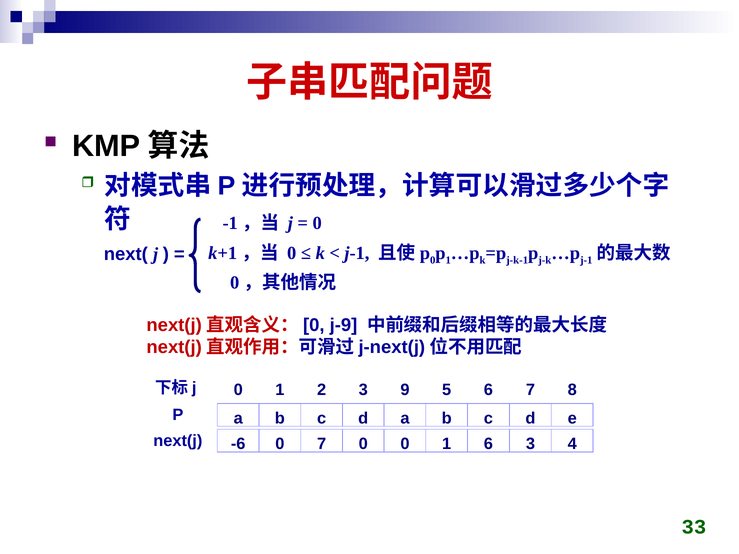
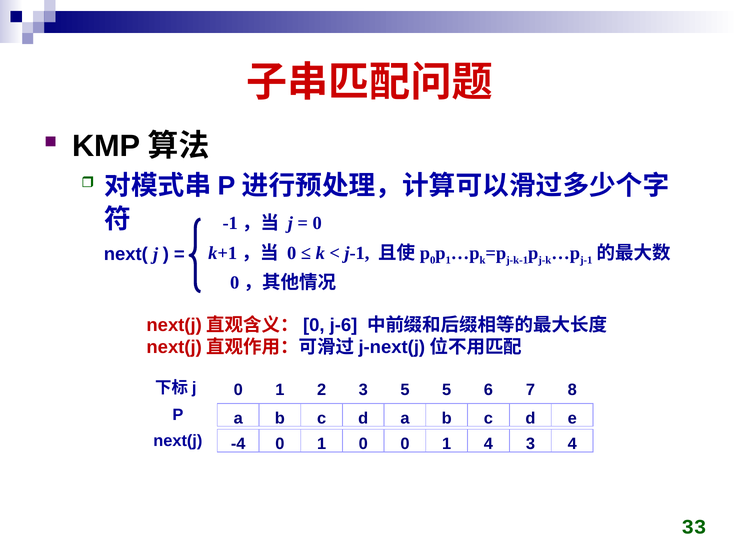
j-9: j-9 -> j-6 (343, 325)
3 9: 9 -> 5 (405, 390)
next(j 7: 7 -> 1 (322, 444)
1 6: 6 -> 4 (488, 444)
-6: -6 -> -4 (238, 444)
